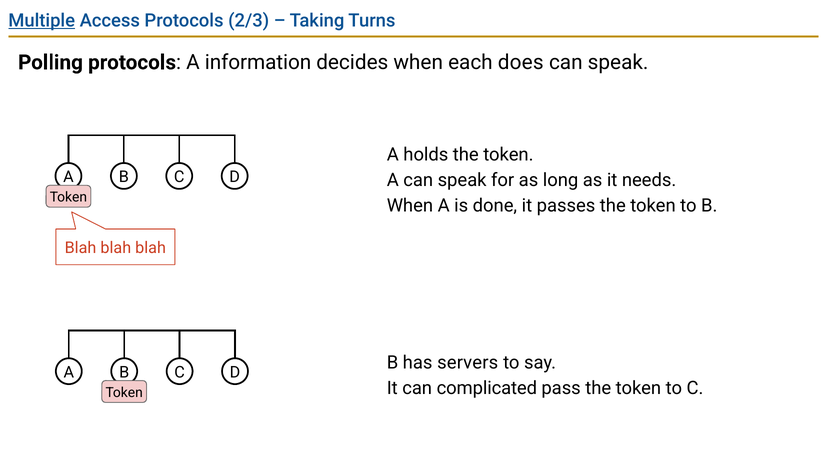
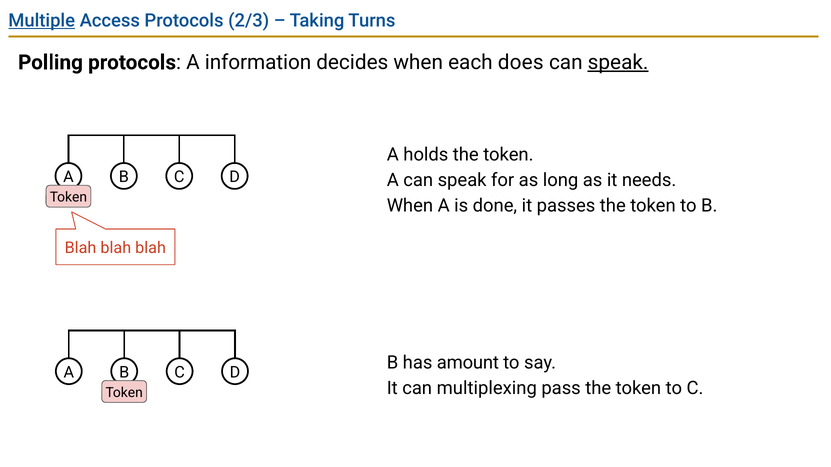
speak underline: none -> present (618, 63)
servers: servers -> amount (468, 363)
complicated: complicated -> multiplexing (487, 389)
